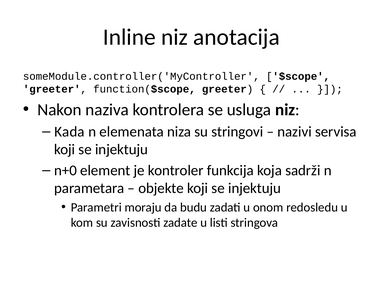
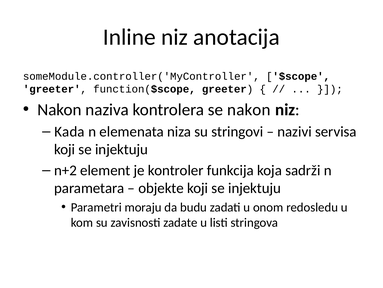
se usluga: usluga -> nakon (249, 109)
n+0: n+0 -> n+2 (65, 170)
